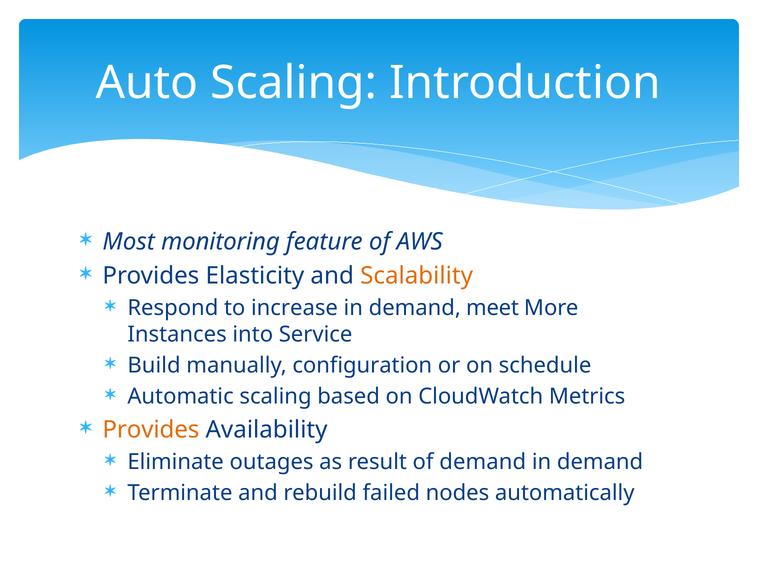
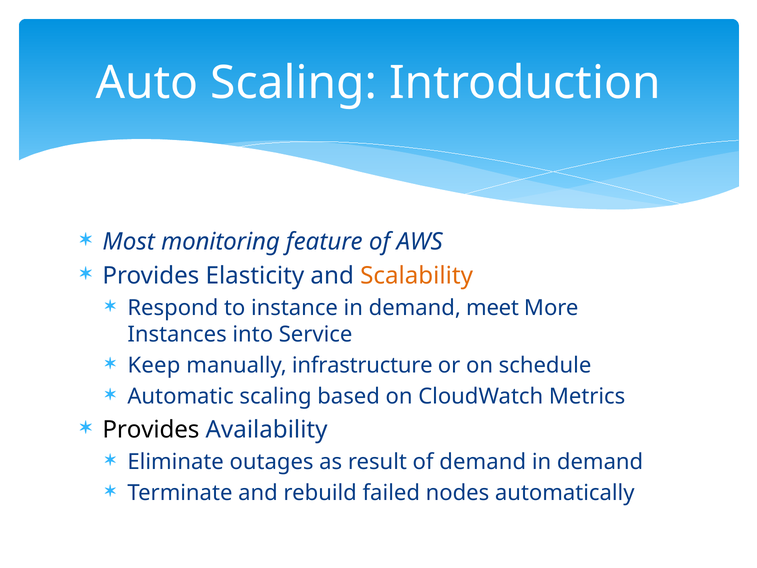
increase: increase -> instance (294, 308)
Build: Build -> Keep (154, 365)
configuration: configuration -> infrastructure (362, 365)
Provides colour: orange -> black (151, 429)
